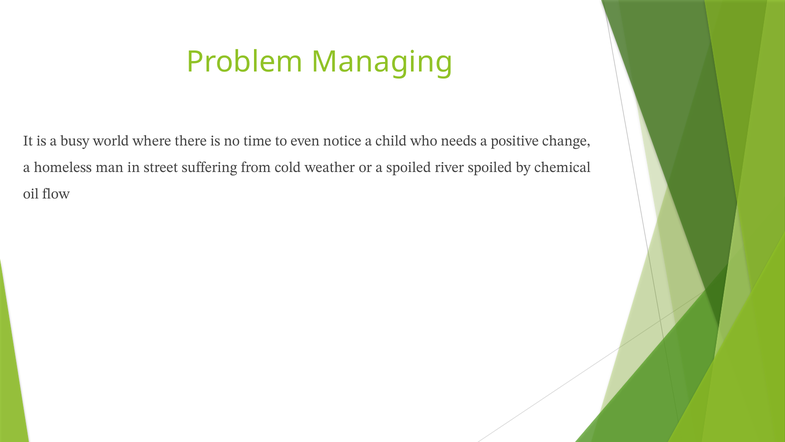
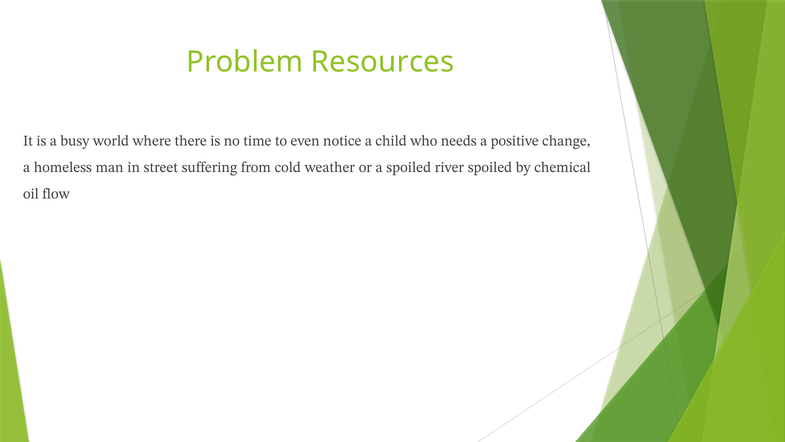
Managing: Managing -> Resources (383, 62)
